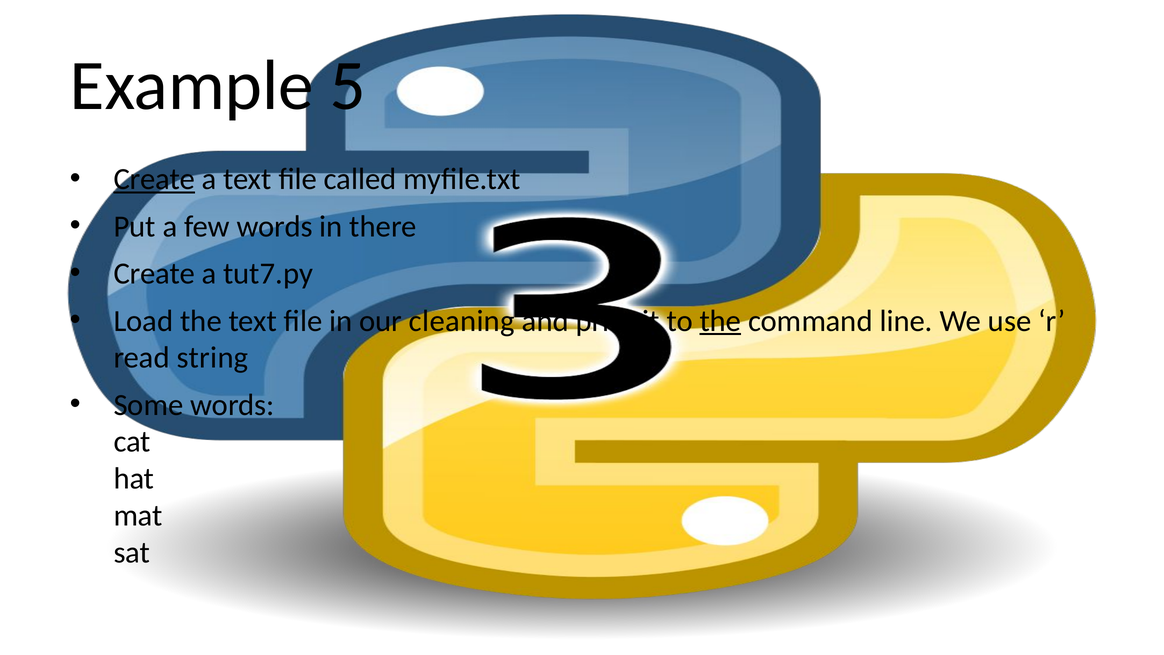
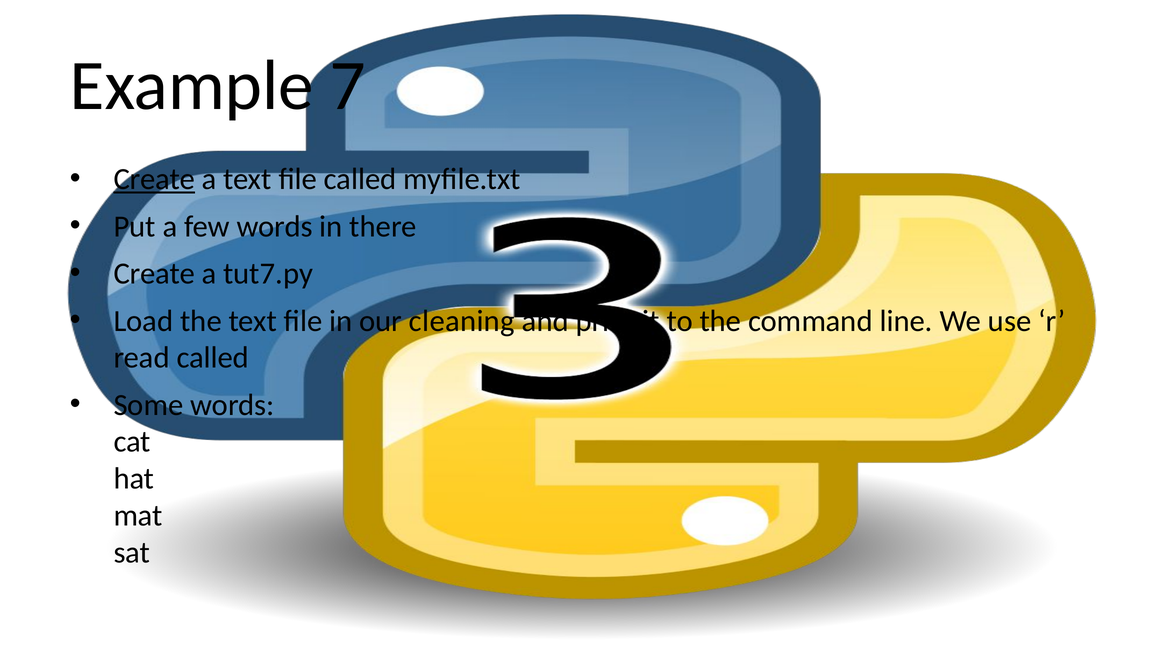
5: 5 -> 7 (348, 86)
the underline: present -> none (720, 321)
read string: string -> called (213, 358)
